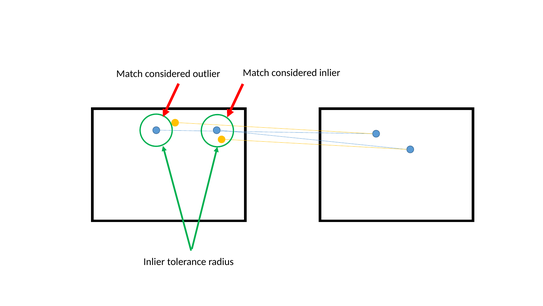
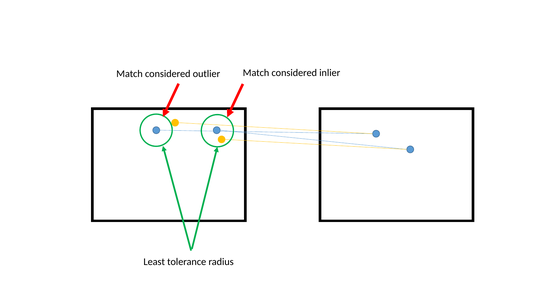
Inlier: Inlier -> Least (154, 261)
